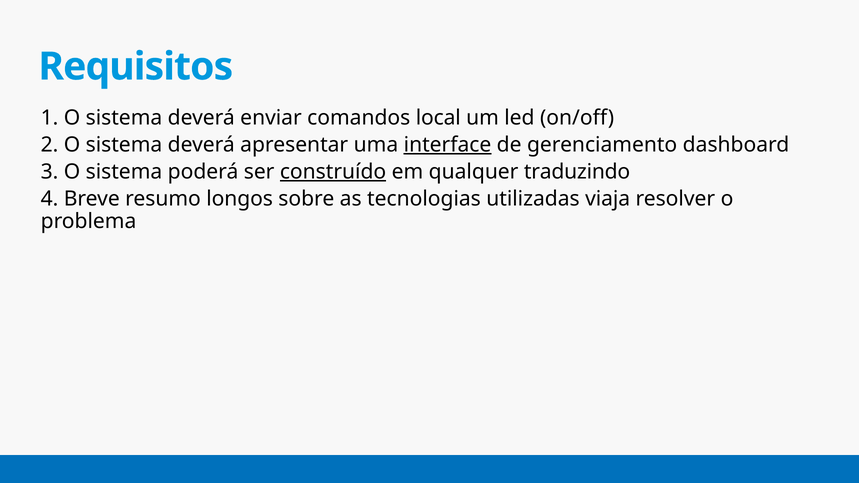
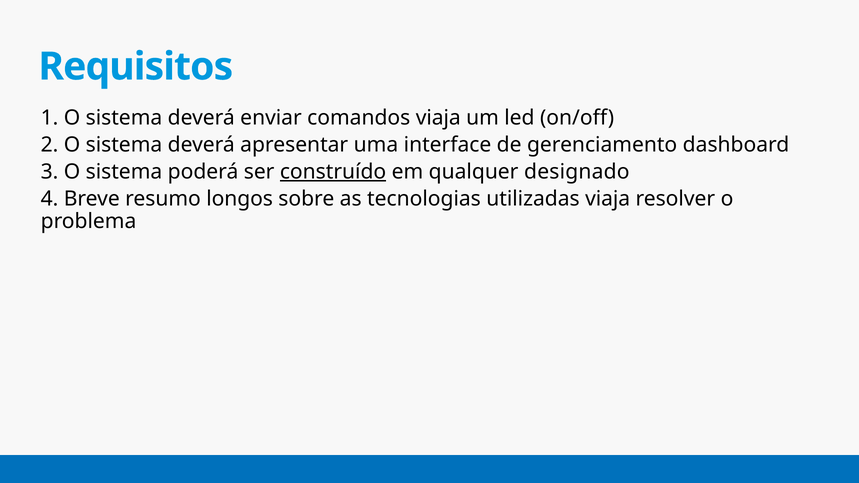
comandos local: local -> viaja (438, 118)
interface underline: present -> none (448, 145)
traduzindo: traduzindo -> designado (577, 172)
